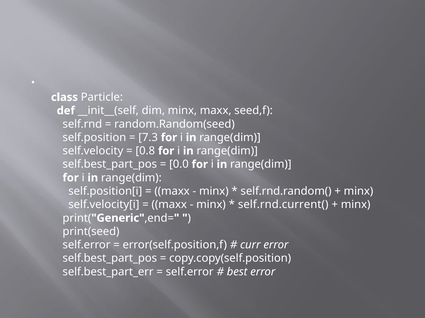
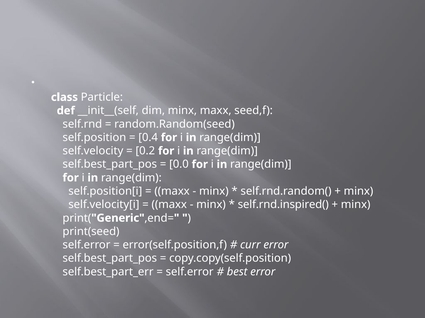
7.3: 7.3 -> 0.4 (148, 138)
0.8: 0.8 -> 0.2 (145, 151)
self.rnd.current(: self.rnd.current( -> self.rnd.inspired( (283, 205)
